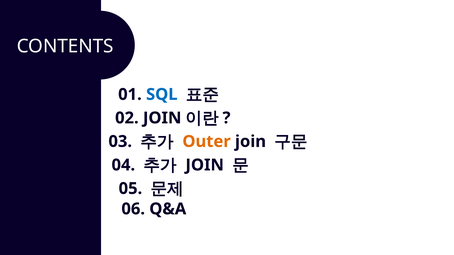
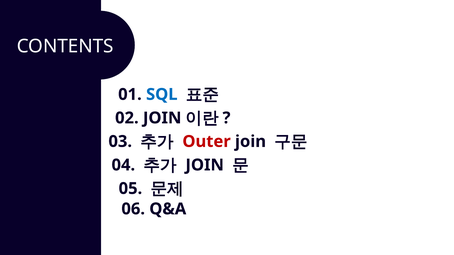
Outer colour: orange -> red (207, 142)
